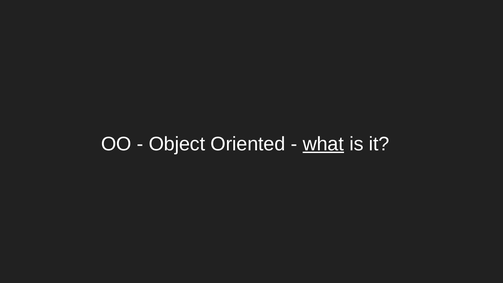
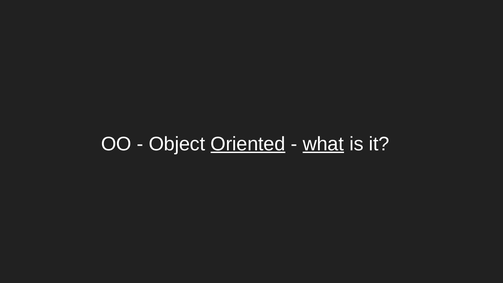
Oriented underline: none -> present (248, 144)
